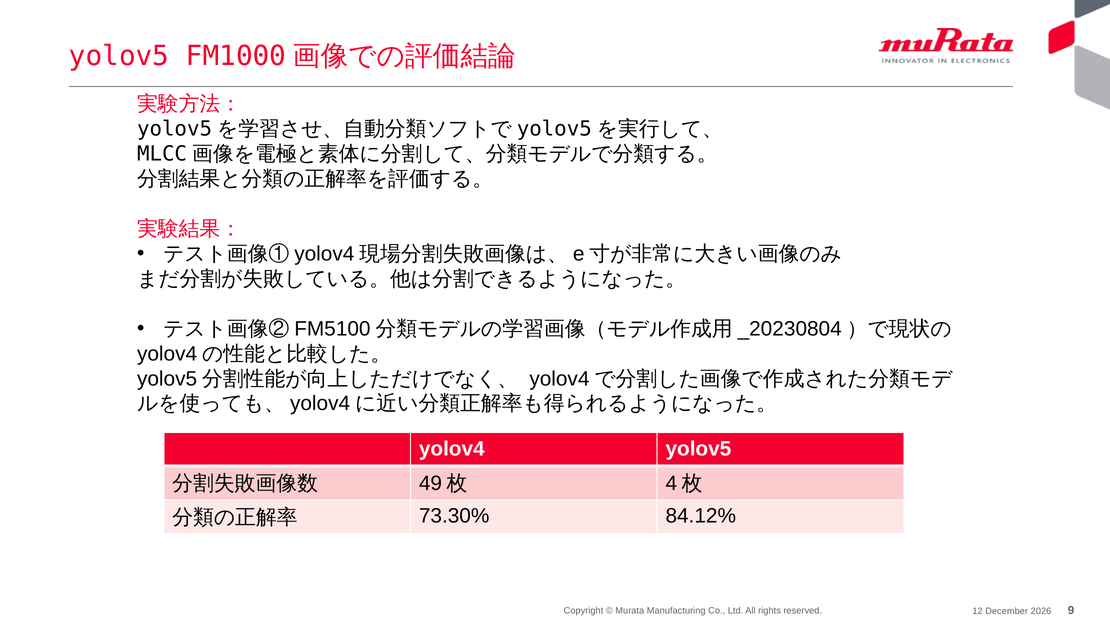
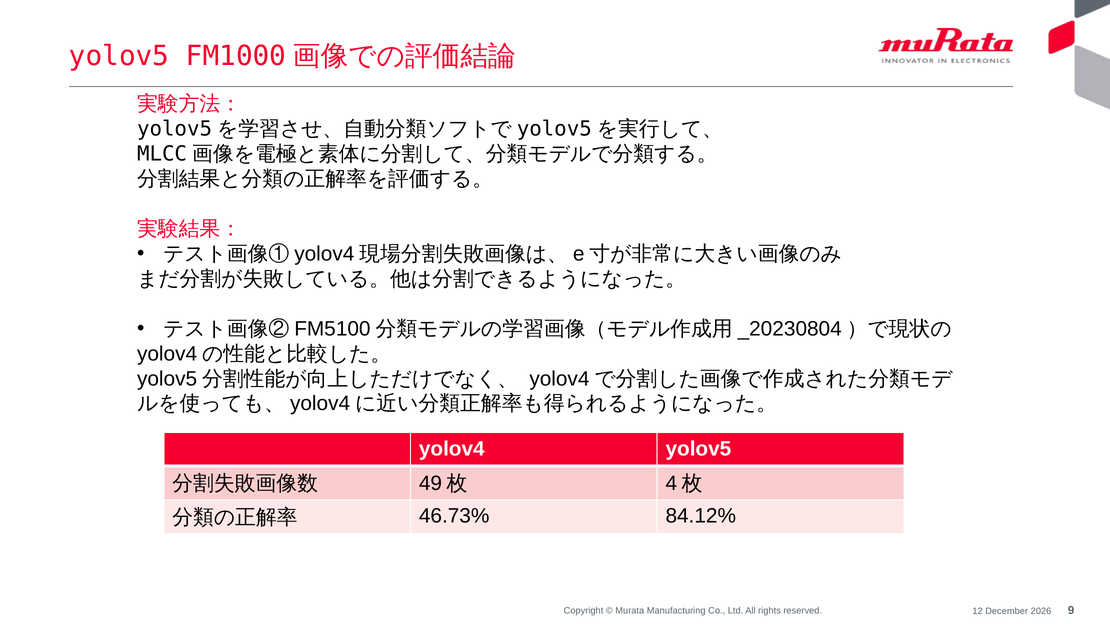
73.30%: 73.30% -> 46.73% (454, 516)
